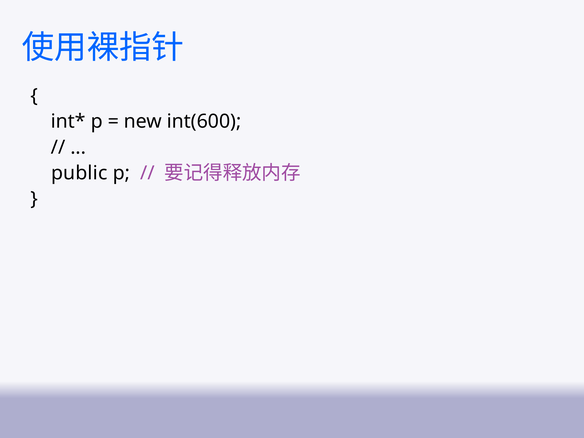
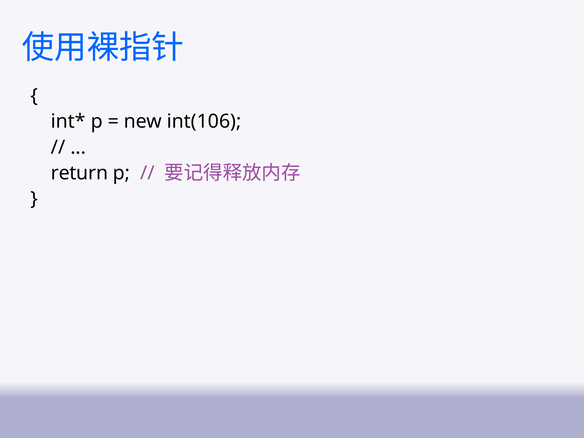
int(600: int(600 -> int(106 (204, 121)
public: public -> return (79, 173)
